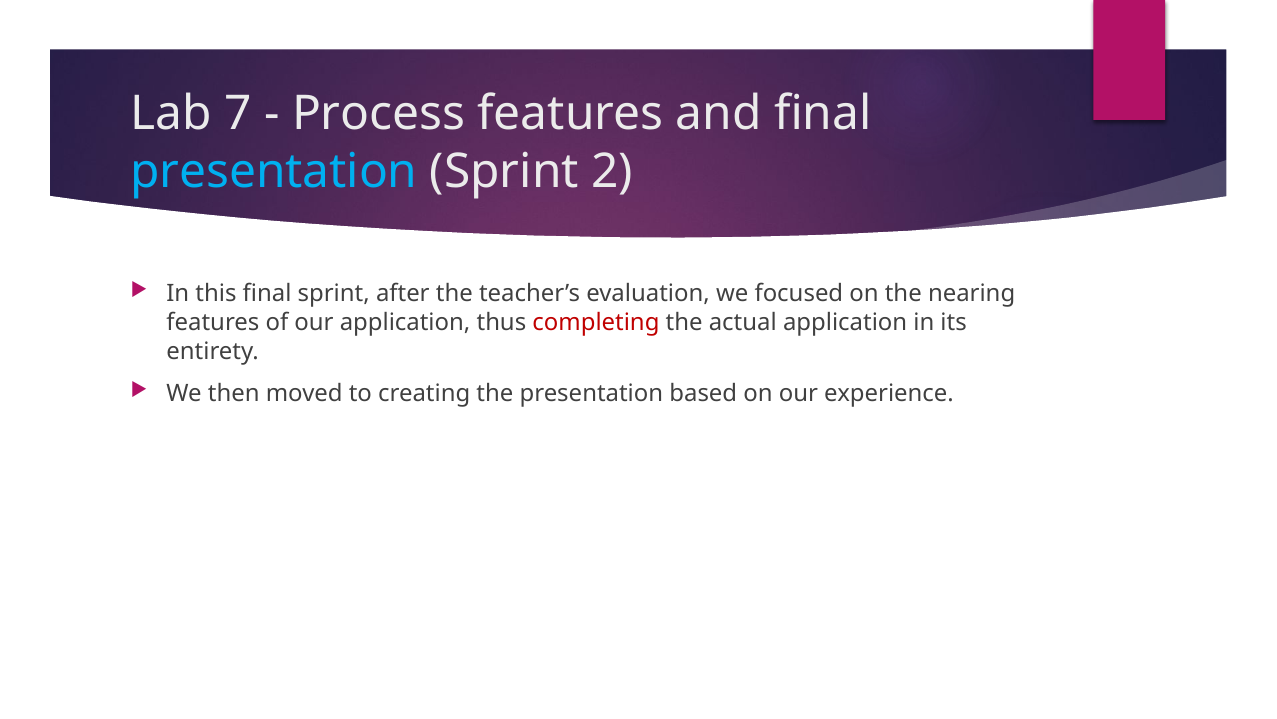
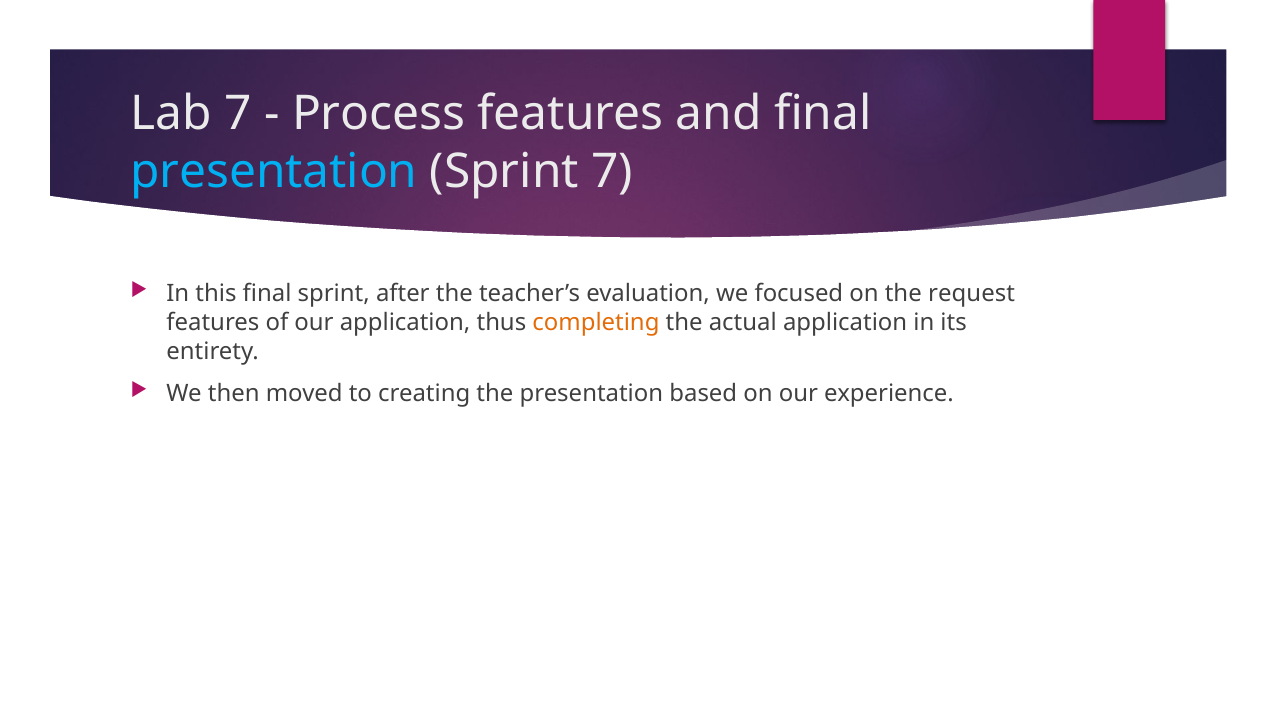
Sprint 2: 2 -> 7 (612, 171)
nearing: nearing -> request (972, 294)
completing colour: red -> orange (596, 322)
